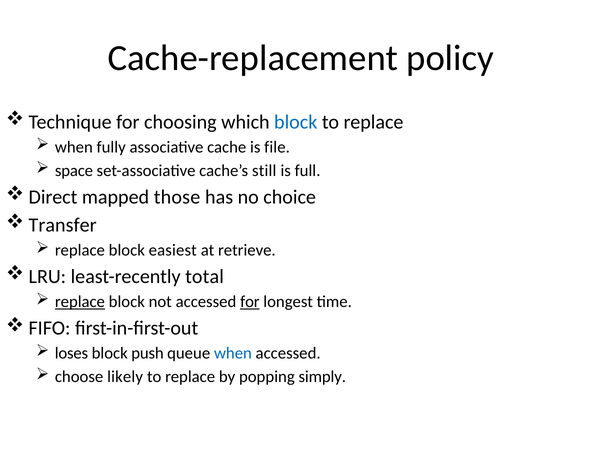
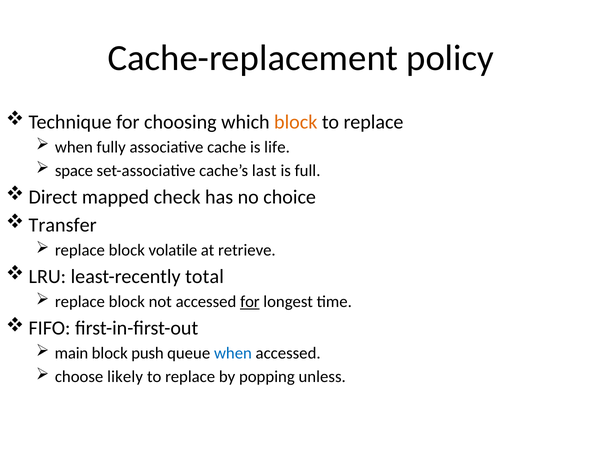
block colour: blue -> orange (296, 122)
file: file -> life (277, 147)
still: still -> last (264, 170)
those: those -> check (177, 197)
easiest: easiest -> volatile (173, 250)
replace underline: present -> none (80, 301)
loses: loses -> main (71, 353)
simply: simply -> unless (322, 376)
